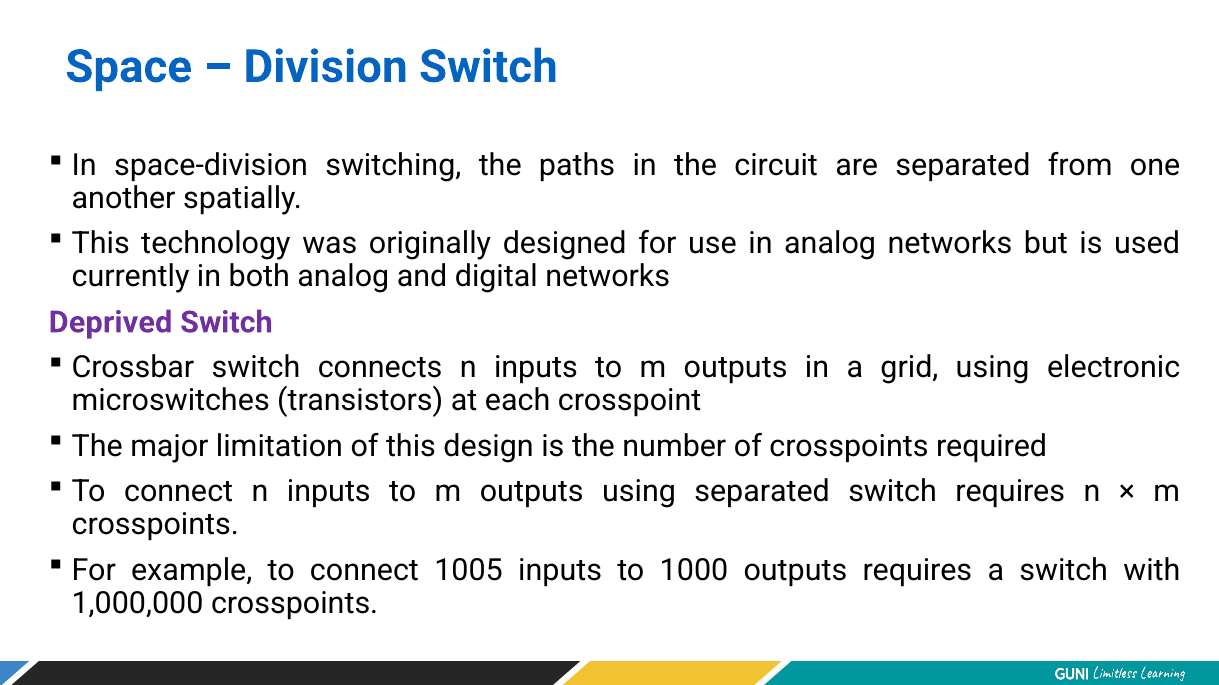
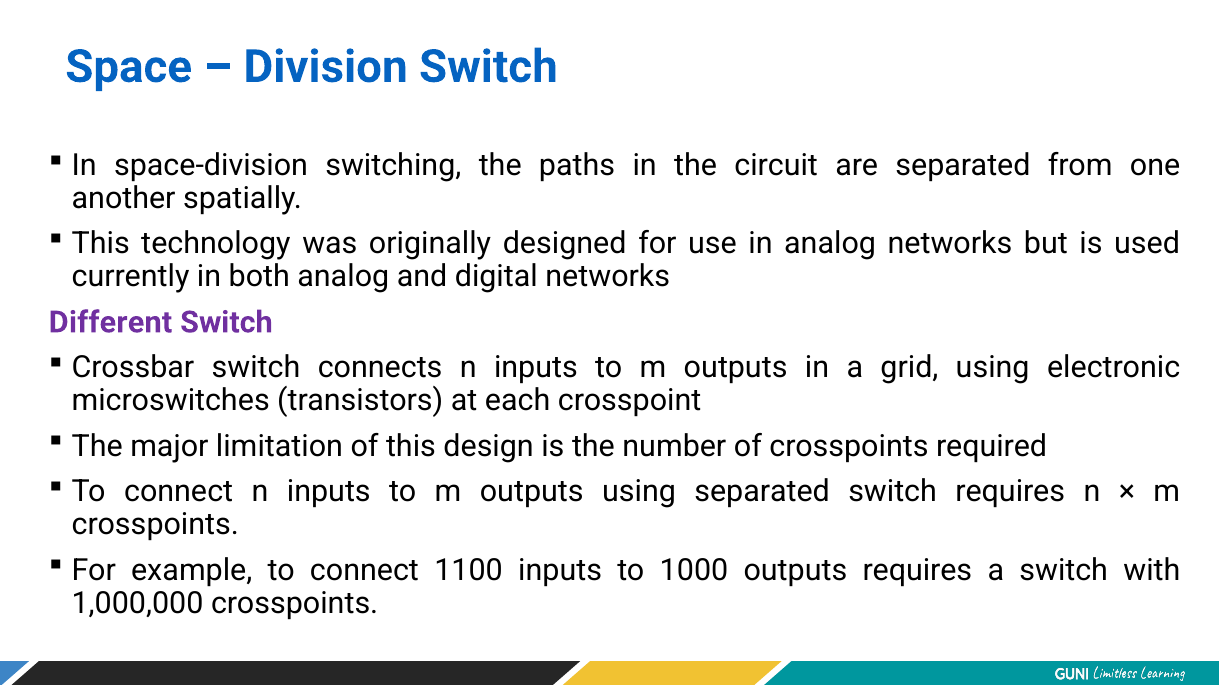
Deprived: Deprived -> Different (111, 323)
1005: 1005 -> 1100 (469, 571)
